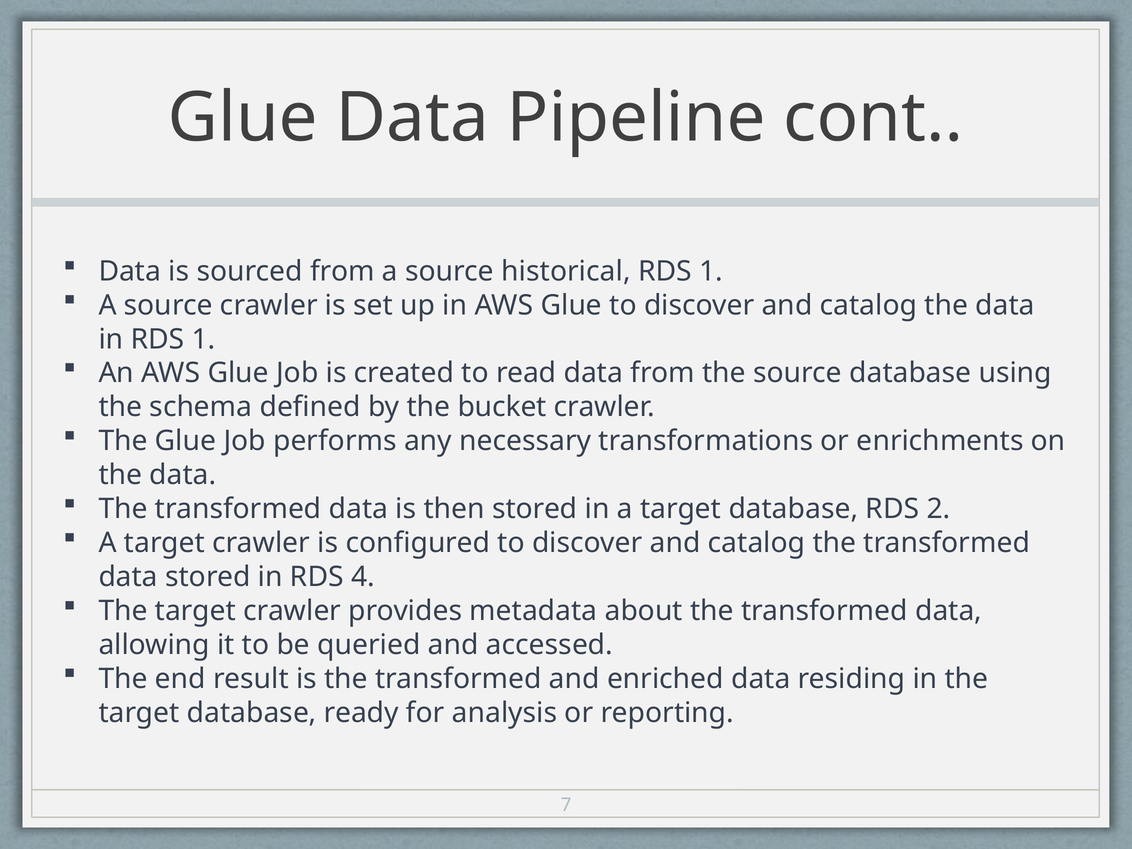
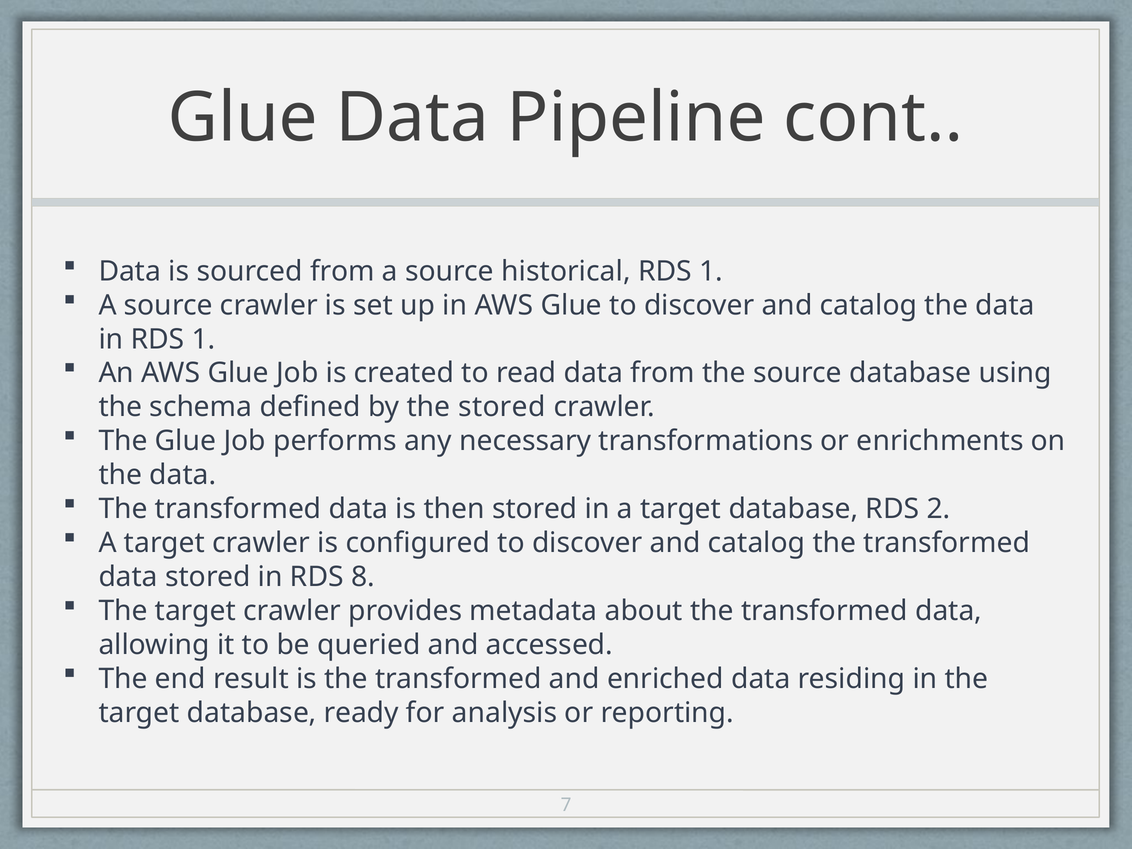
the bucket: bucket -> stored (502, 407)
4: 4 -> 8 (363, 577)
